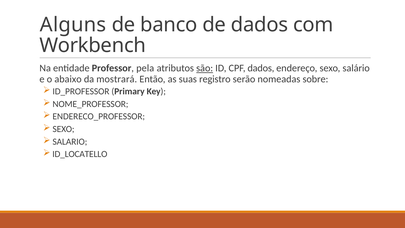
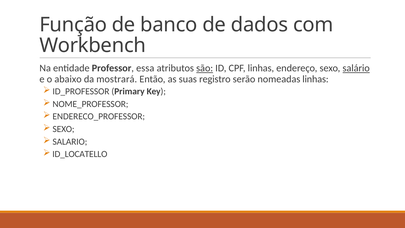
Alguns: Alguns -> Função (73, 25)
pela: pela -> essa (145, 68)
CPF dados: dados -> linhas (261, 68)
salário underline: none -> present (356, 68)
nomeadas sobre: sobre -> linhas (315, 79)
